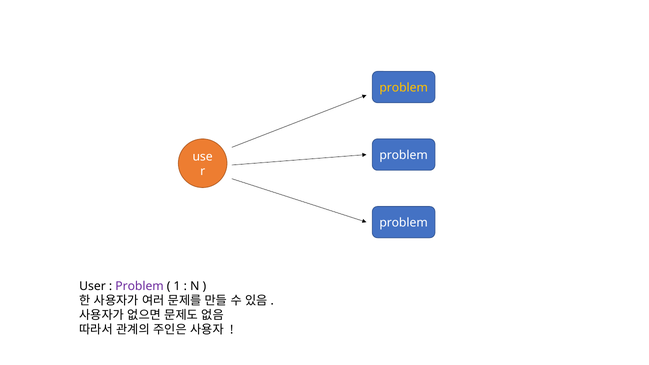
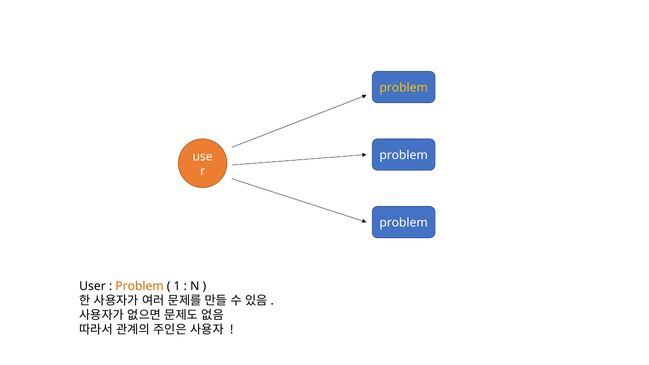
Problem colour: purple -> orange (140, 286)
